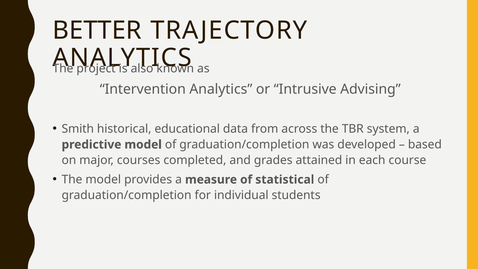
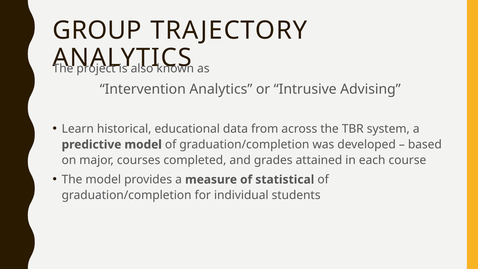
BETTER: BETTER -> GROUP (97, 30)
Smith: Smith -> Learn (78, 129)
